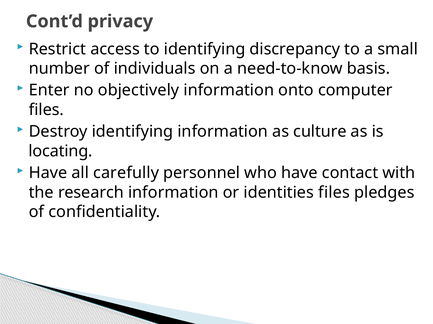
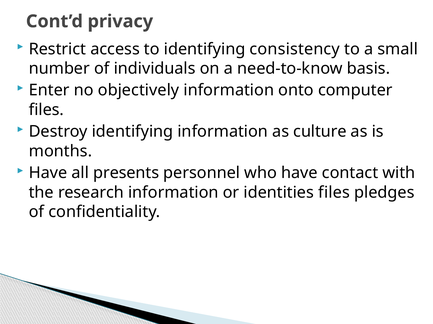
discrepancy: discrepancy -> consistency (295, 49)
locating: locating -> months (60, 151)
carefully: carefully -> presents (126, 173)
